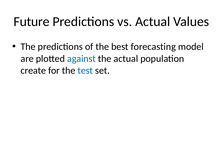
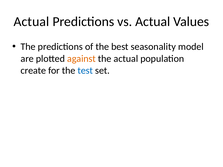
Future: Future -> Actual (31, 22)
forecasting: forecasting -> seasonality (153, 47)
against colour: blue -> orange (81, 59)
